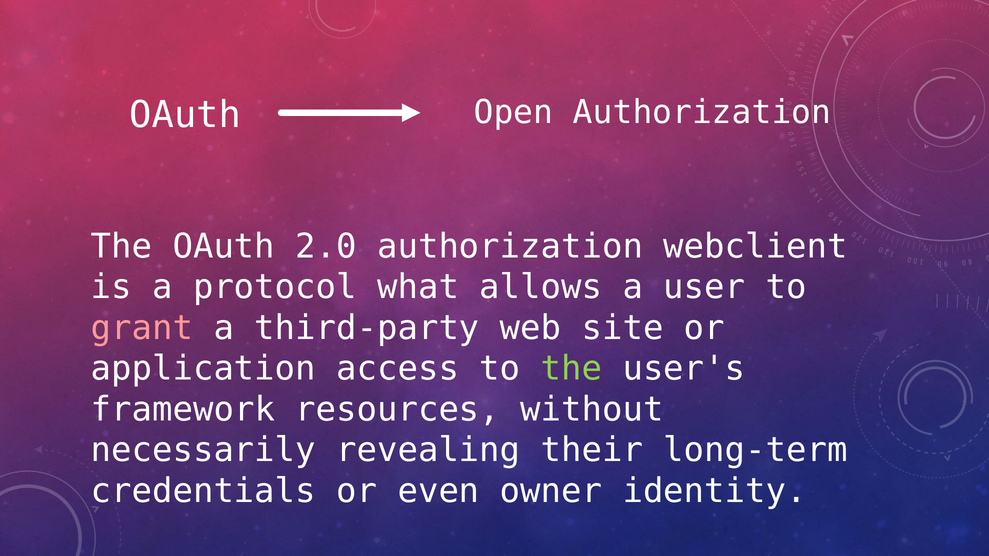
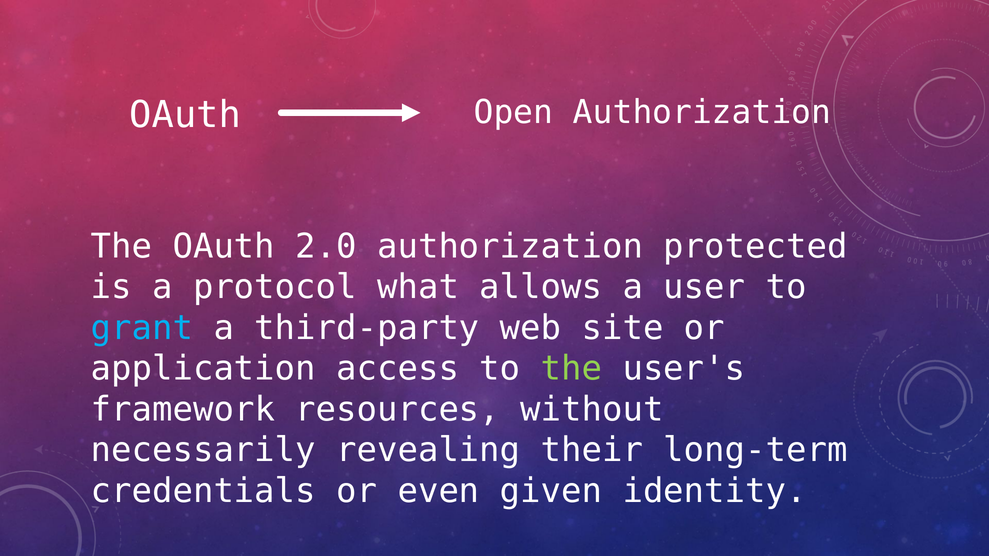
webclient: webclient -> protected (755, 247)
grant colour: pink -> light blue (142, 328)
owner: owner -> given (551, 491)
